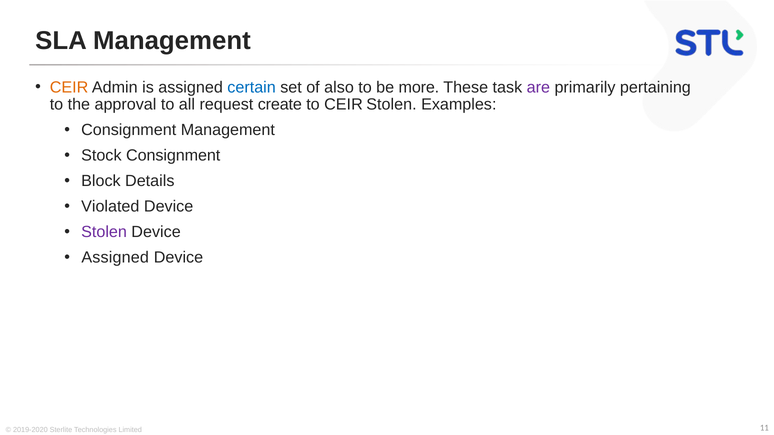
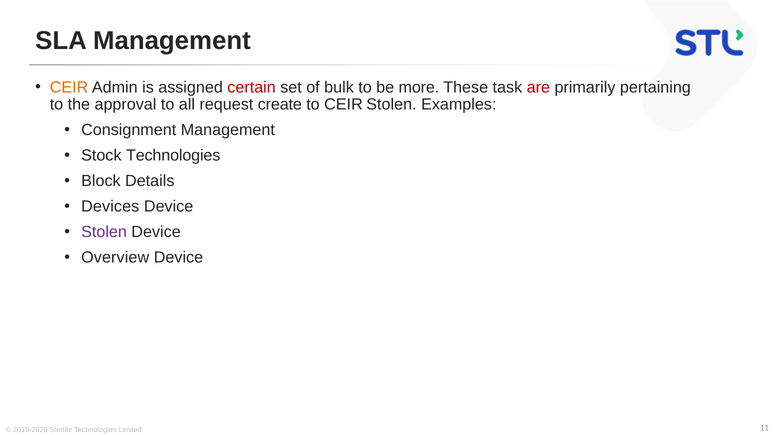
certain colour: blue -> red (252, 87)
also: also -> bulk (339, 87)
are colour: purple -> red (538, 87)
Stock Consignment: Consignment -> Technologies (173, 156)
Violated: Violated -> Devices (110, 207)
Assigned: Assigned -> Overview (115, 258)
